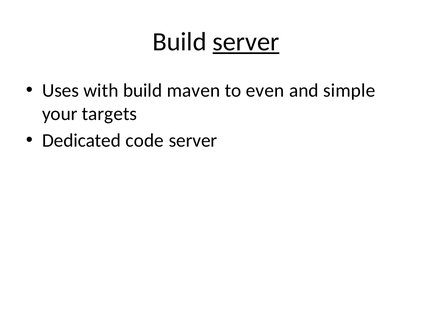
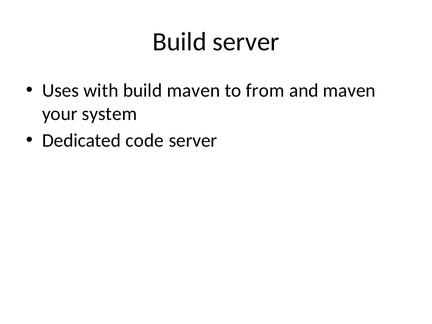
server underline: present -> none (246, 42)
even: even -> from (265, 91)
and simple: simple -> maven (349, 91)
targets: targets -> system (109, 114)
